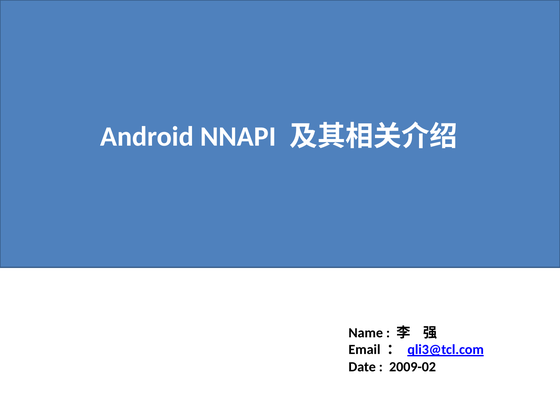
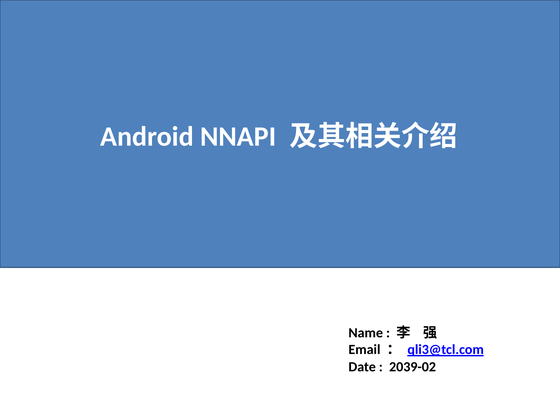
2009-02: 2009-02 -> 2039-02 (413, 367)
